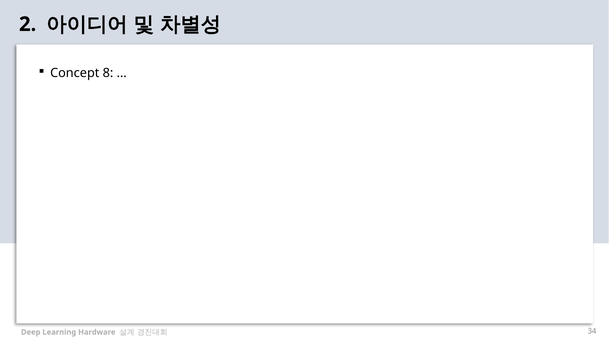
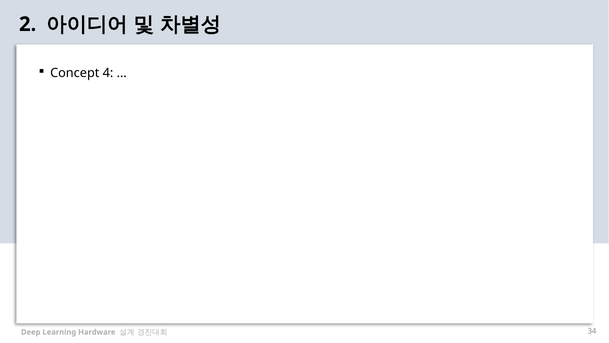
8: 8 -> 4 (108, 73)
